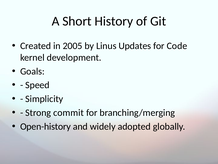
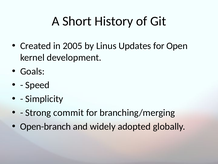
Code: Code -> Open (177, 46)
Open-history: Open-history -> Open-branch (45, 126)
